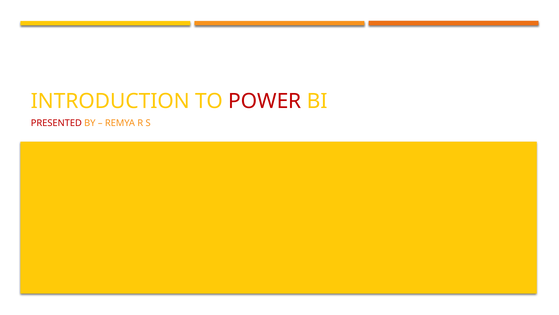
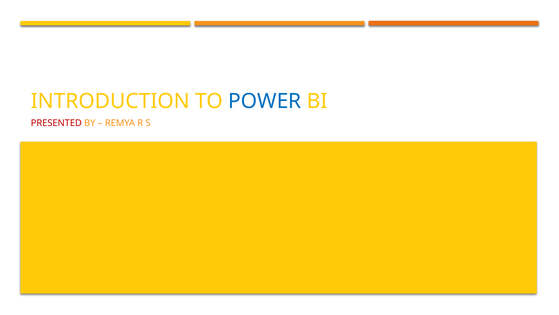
POWER colour: red -> blue (265, 101)
